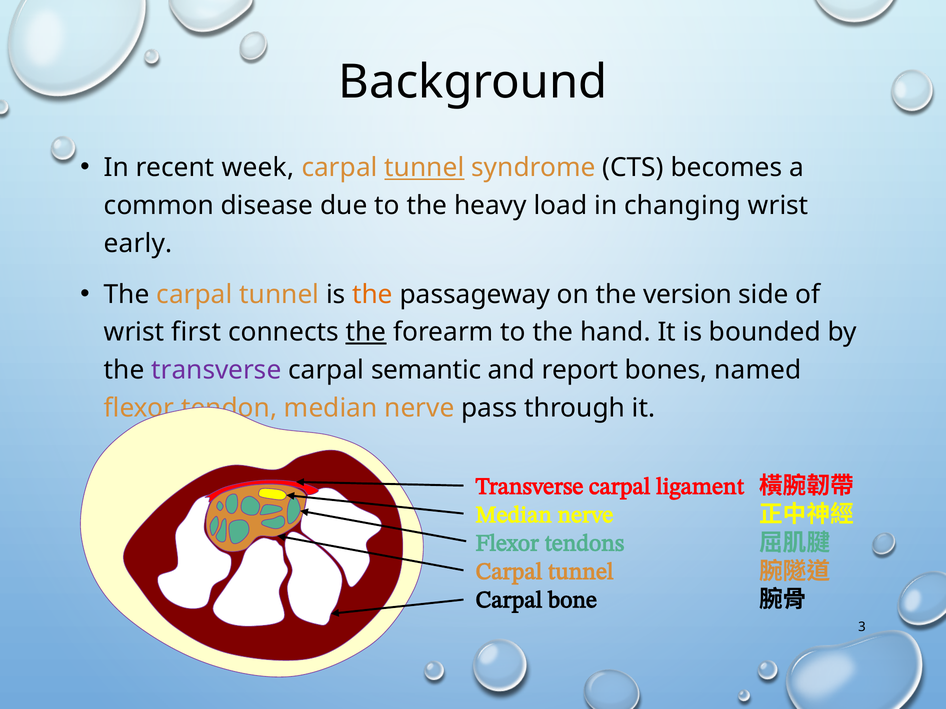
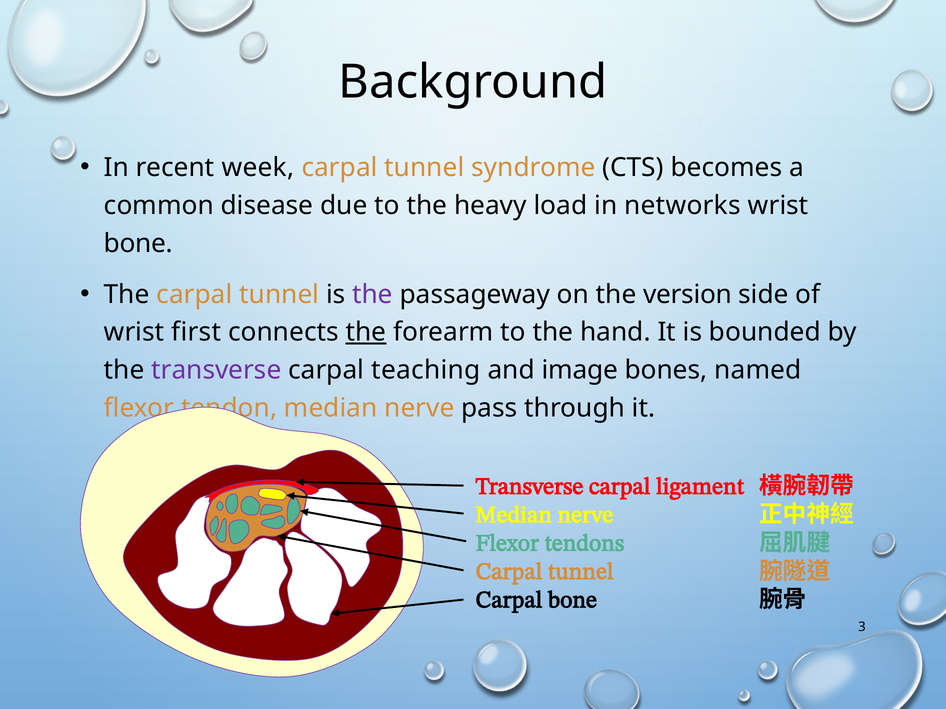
tunnel underline: present -> none (424, 168)
changing: changing -> networks (682, 206)
early: early -> bone (138, 244)
the colour: orange -> purple (373, 295)
semantic: semantic -> teaching (426, 370)
report: report -> image (580, 370)
